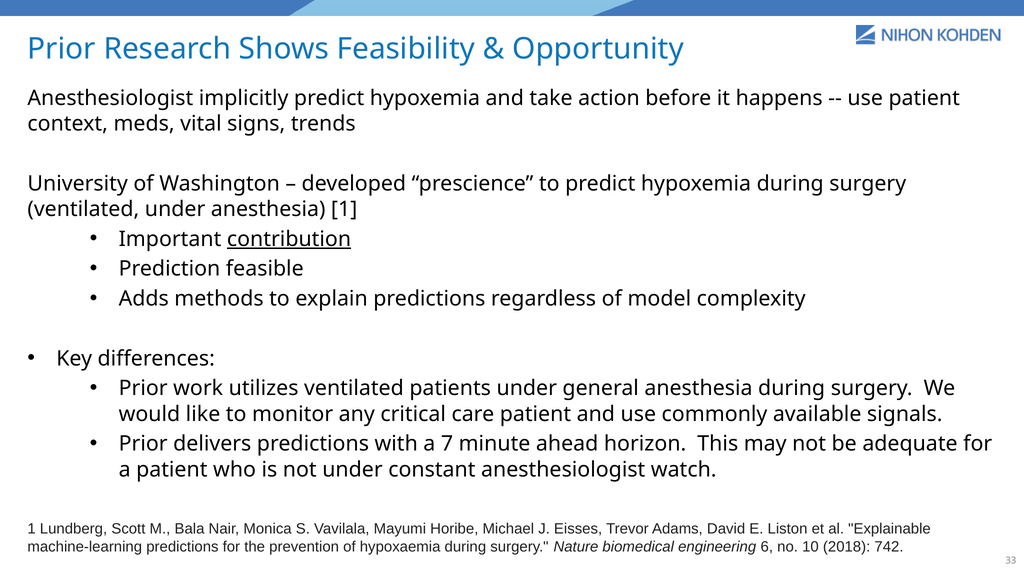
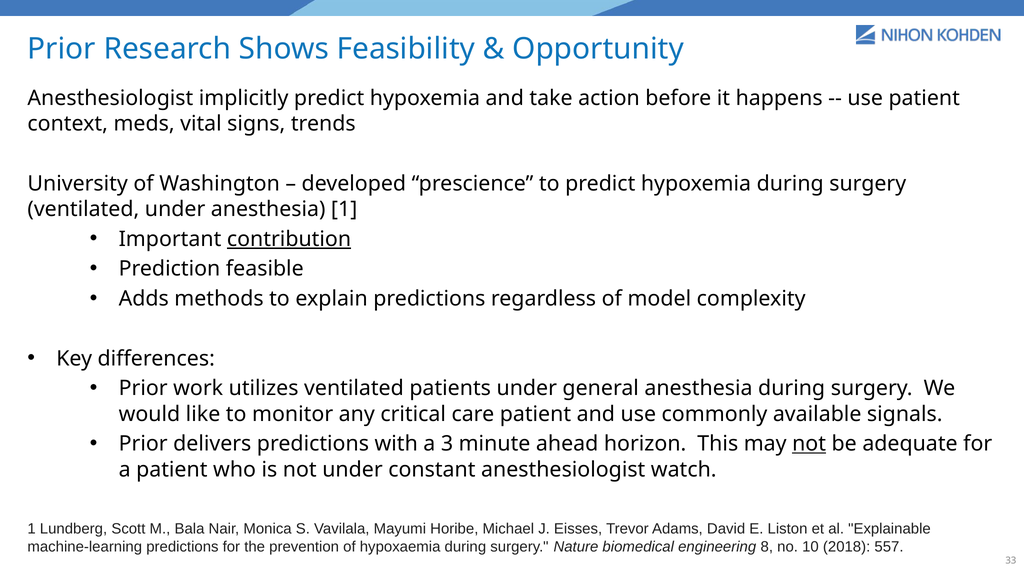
7: 7 -> 3 (447, 444)
not underline: none -> present (809, 444)
6: 6 -> 8 (767, 547)
742: 742 -> 557 (889, 547)
